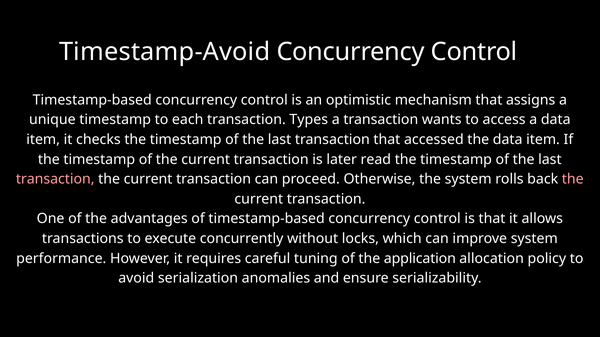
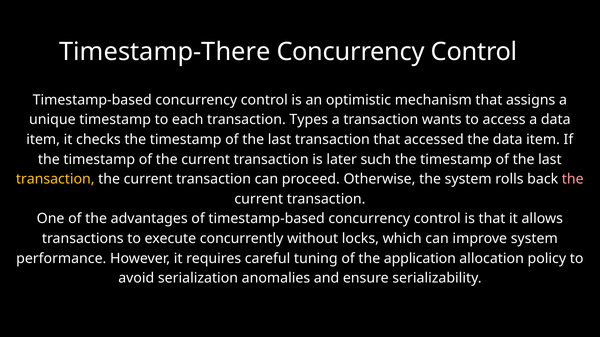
Timestamp-Avoid: Timestamp-Avoid -> Timestamp-There (165, 52)
read: read -> such (376, 160)
transaction colour: pink -> yellow (55, 179)
